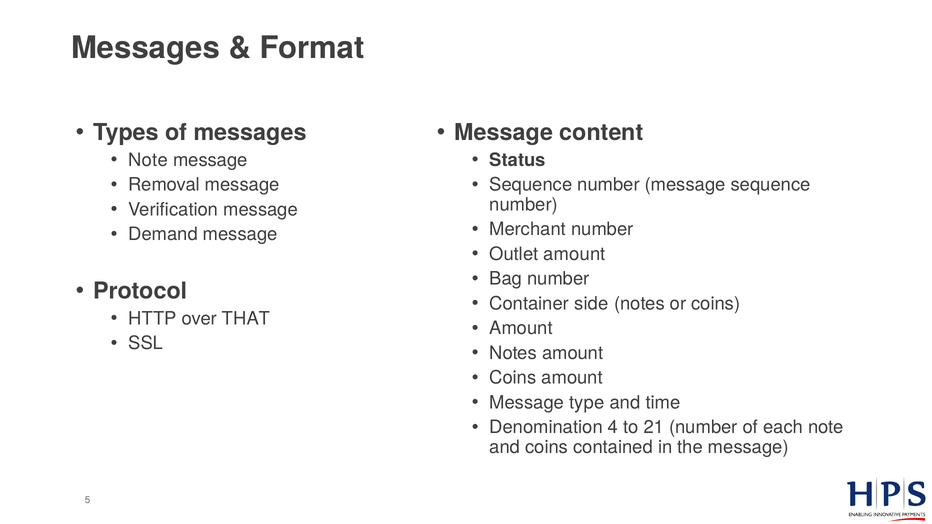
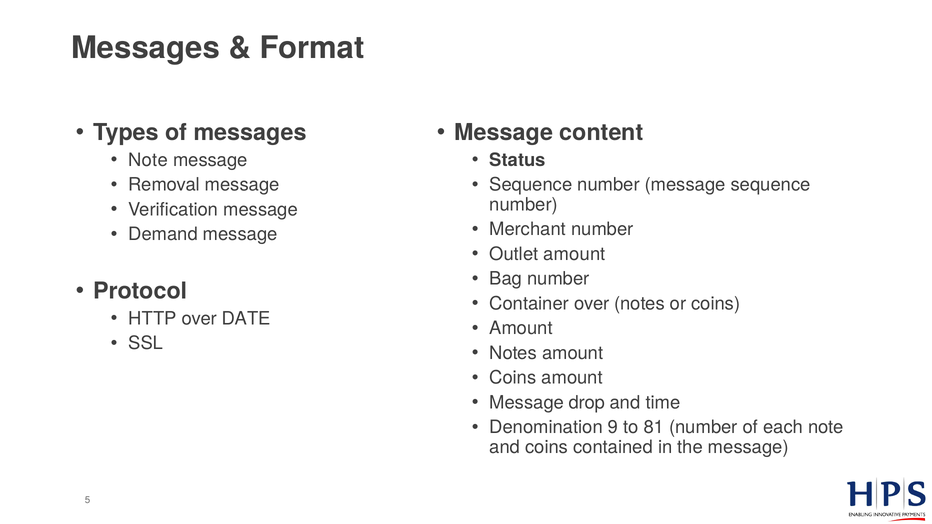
Container side: side -> over (592, 304)
THAT: THAT -> DATE (246, 319)
type: type -> drop (587, 403)
4: 4 -> 9 (613, 427)
21: 21 -> 81 (654, 427)
